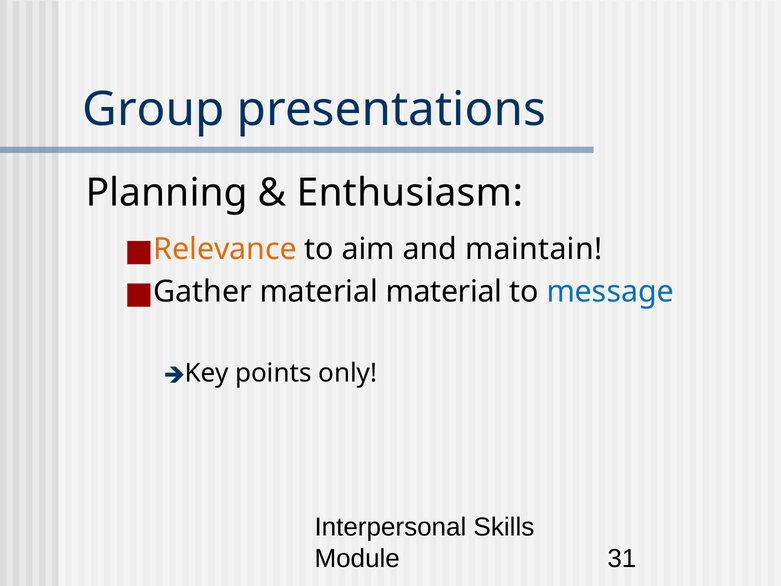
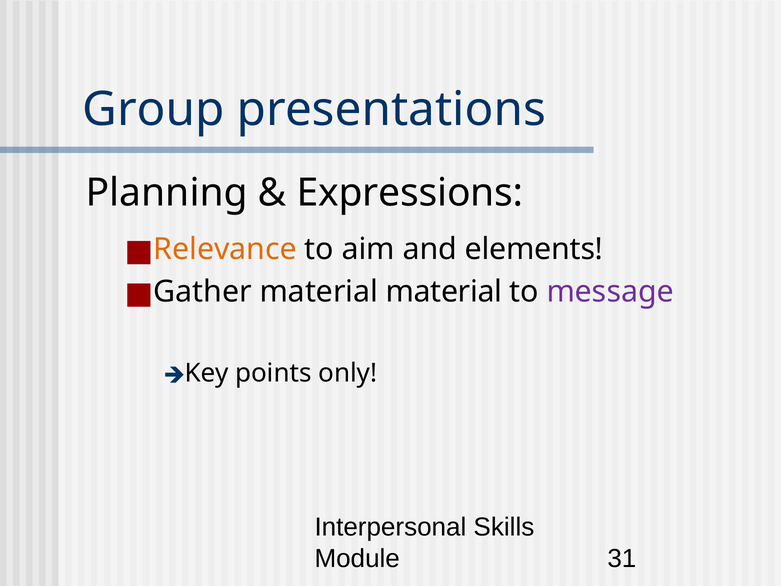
Enthusiasm: Enthusiasm -> Expressions (410, 193)
maintain: maintain -> elements (534, 249)
message colour: blue -> purple (610, 292)
